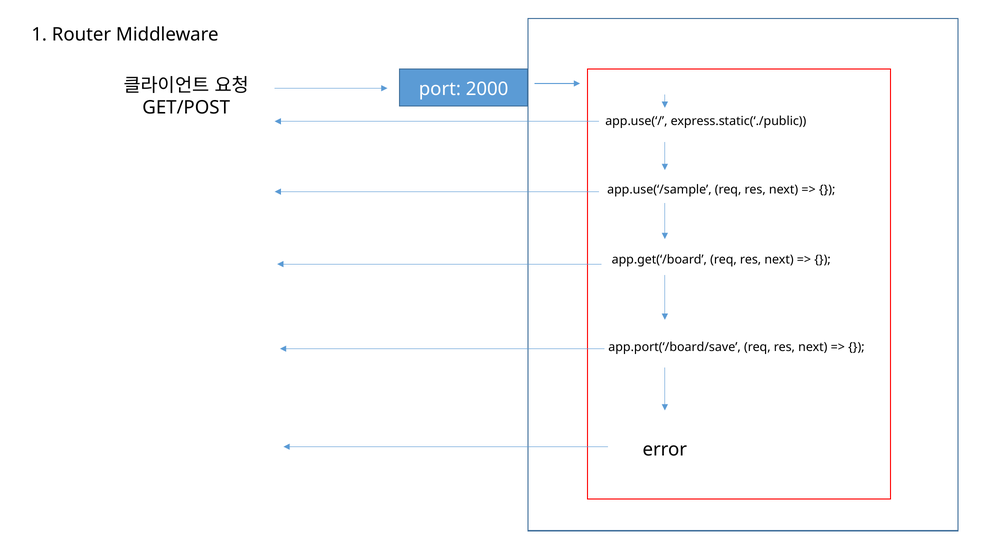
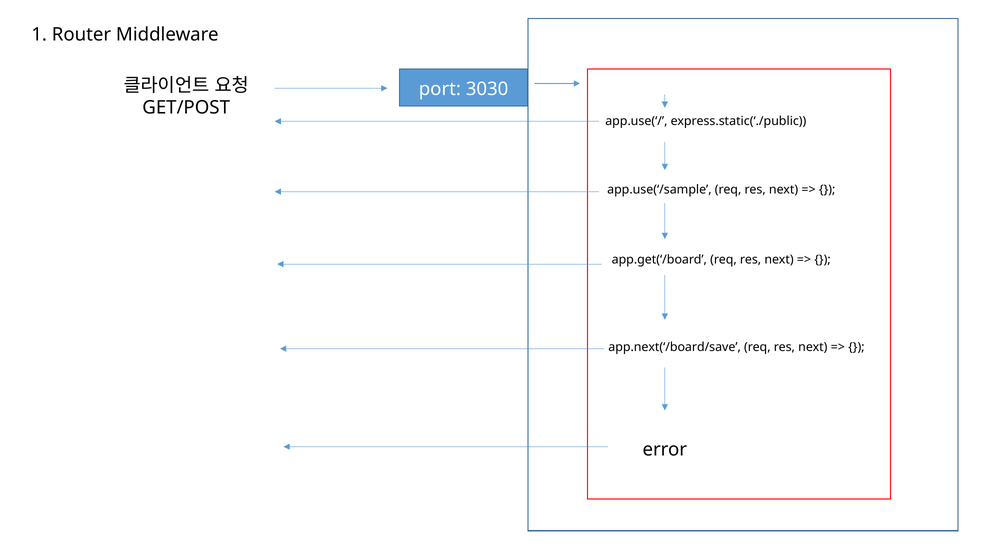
2000: 2000 -> 3030 (487, 89)
app.port(‘/board/save: app.port(‘/board/save -> app.next(‘/board/save (675, 347)
